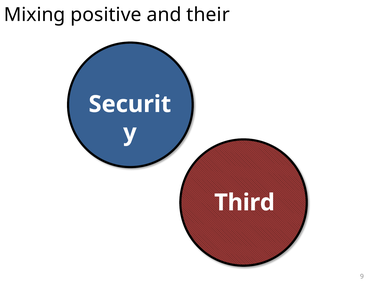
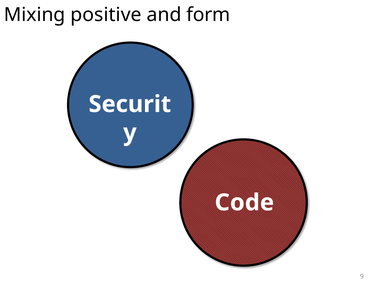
their: their -> form (208, 15)
Third: Third -> Code (244, 203)
